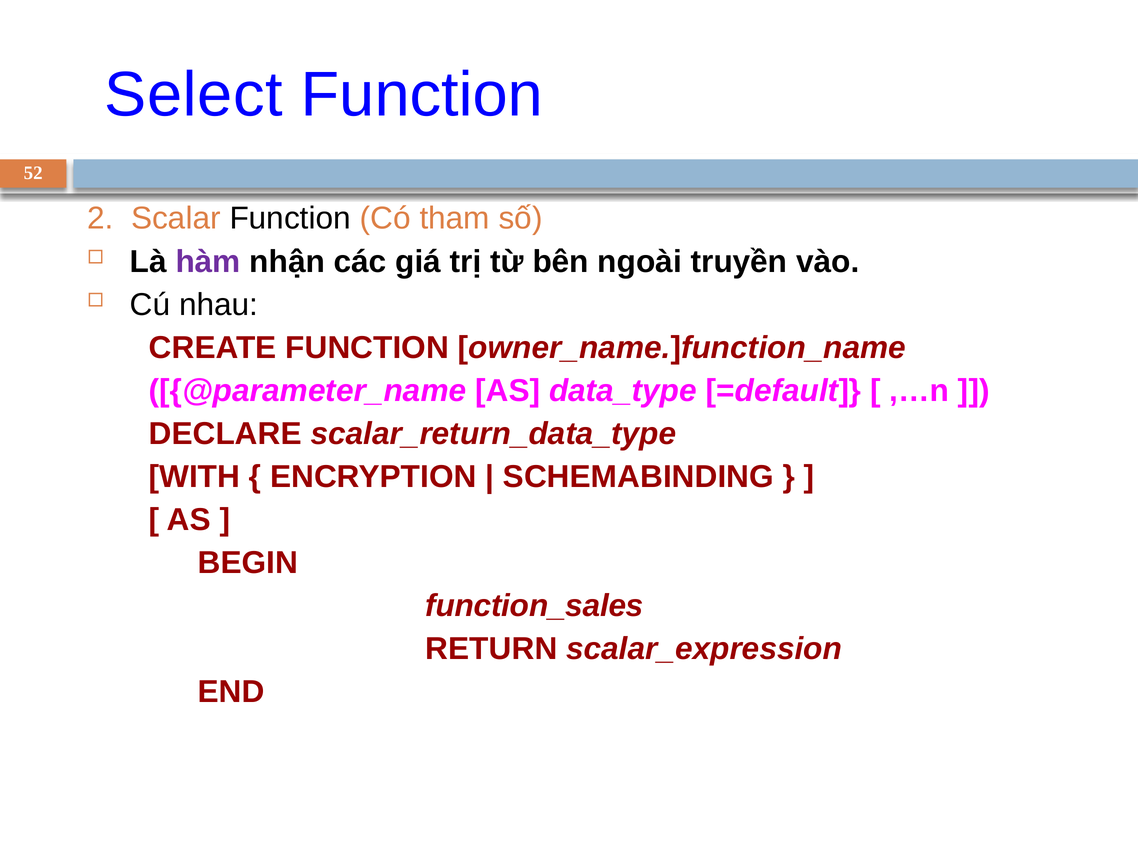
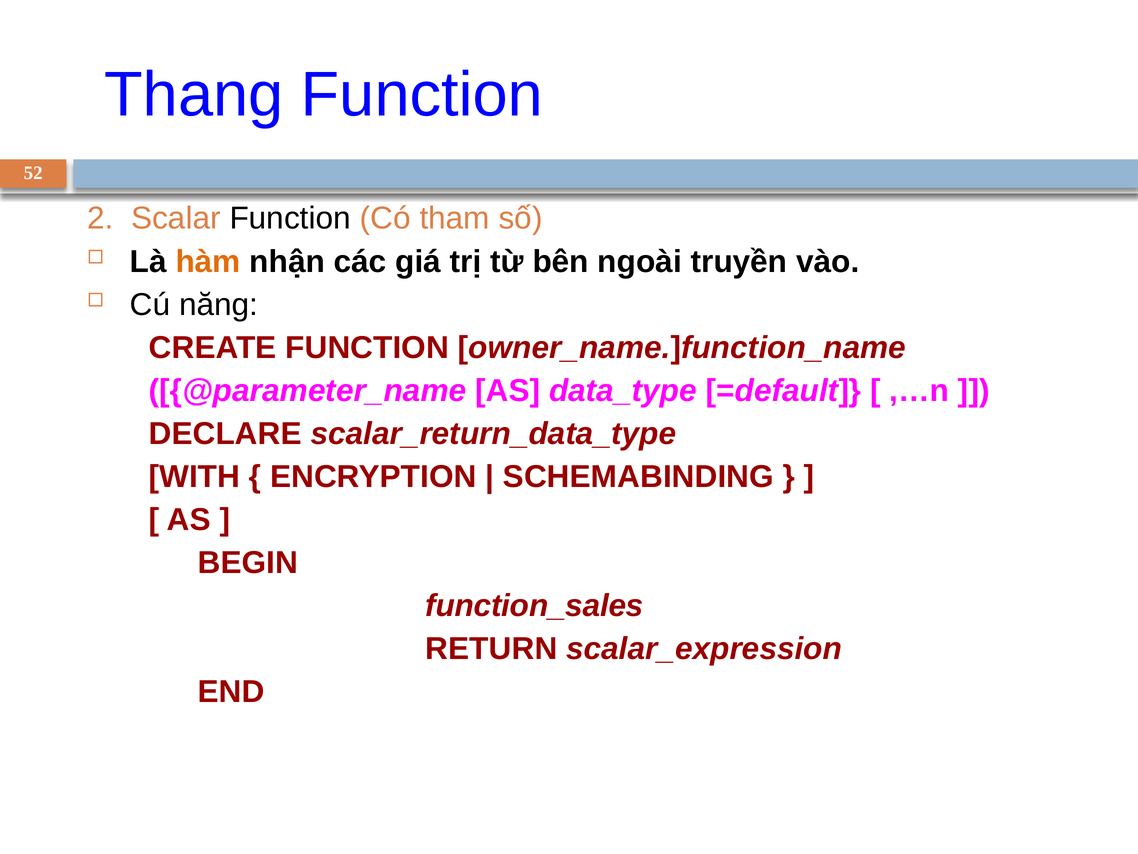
Select: Select -> Thang (194, 95)
hàm colour: purple -> orange (208, 261)
nhau: nhau -> năng (219, 304)
